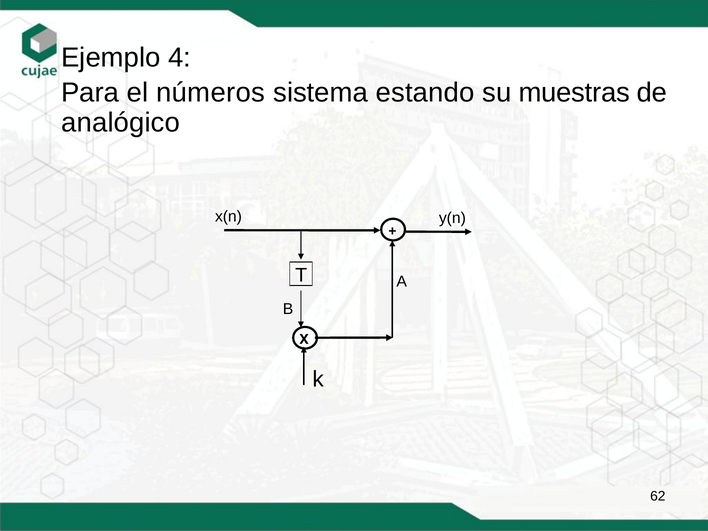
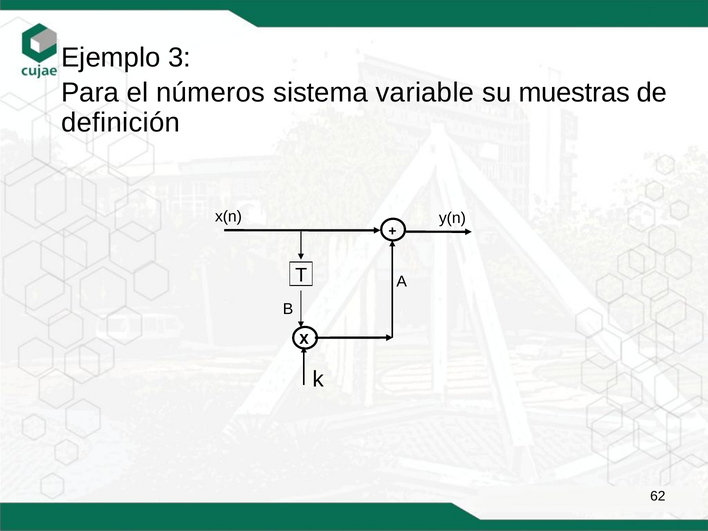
4: 4 -> 3 (179, 57)
estando: estando -> variable (425, 93)
analógico: analógico -> definición (121, 122)
